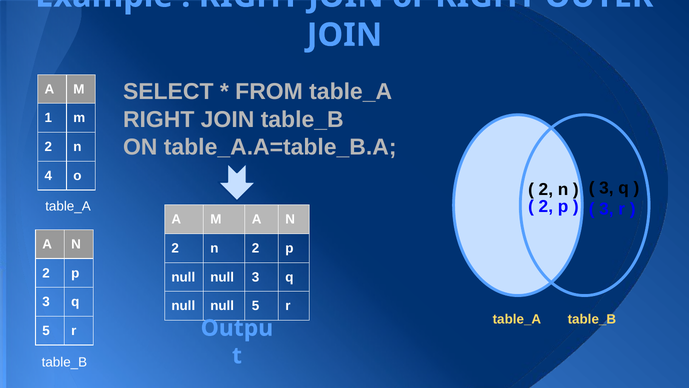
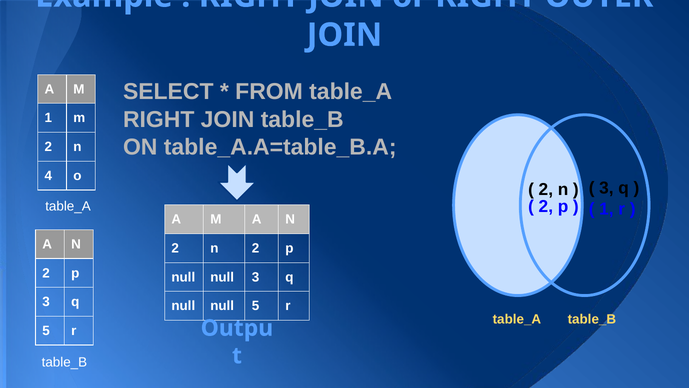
3: 3 -> 1 (606, 209)
